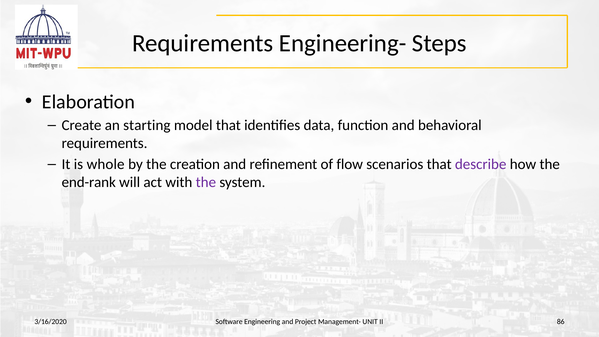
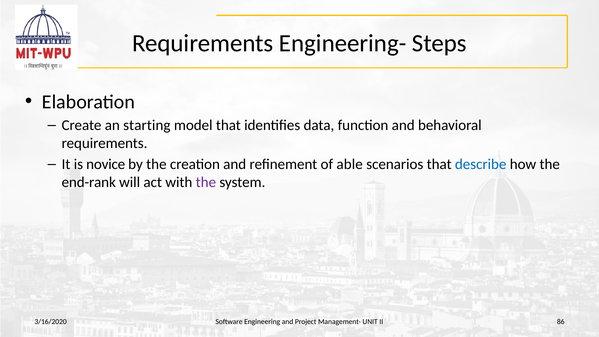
whole: whole -> novice (106, 164)
flow: flow -> able (350, 164)
describe colour: purple -> blue (481, 164)
